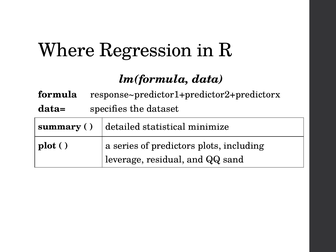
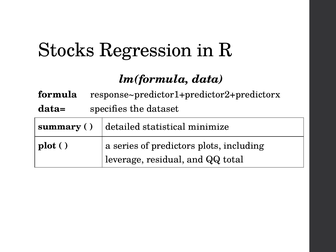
Where: Where -> Stocks (66, 50)
sand: sand -> total (233, 160)
